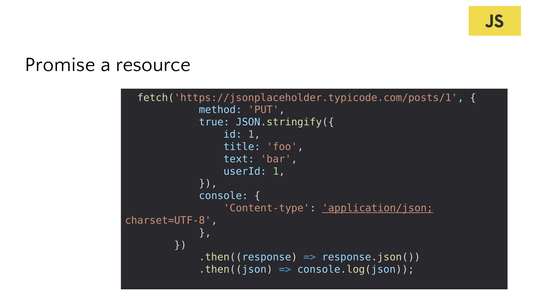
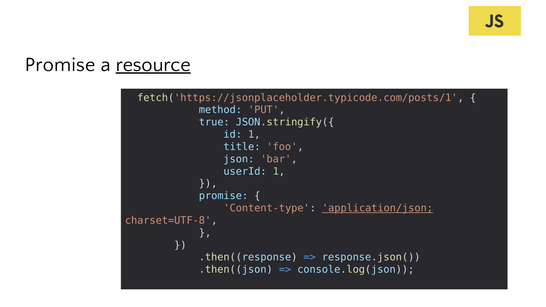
resource underline: none -> present (153, 65)
text: text -> json (239, 159)
console: console -> promise (223, 196)
